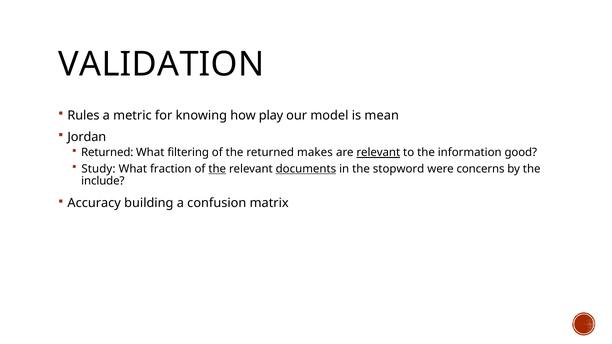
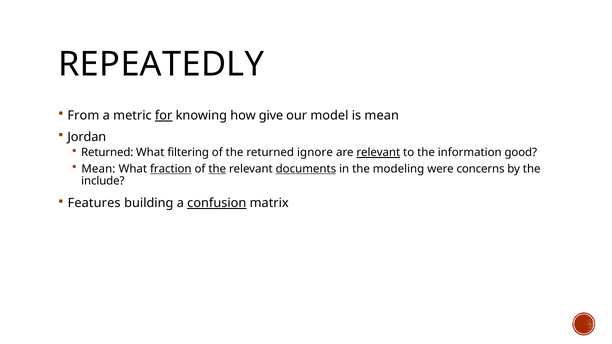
VALIDATION: VALIDATION -> REPEATEDLY (161, 65)
Rules: Rules -> From (83, 116)
for underline: none -> present (164, 116)
play: play -> give (271, 116)
makes: makes -> ignore (315, 153)
Study: Study -> Mean (98, 169)
fraction underline: none -> present (171, 169)
stopword: stopword -> modeling (399, 169)
Accuracy: Accuracy -> Features (94, 203)
confusion underline: none -> present (217, 203)
